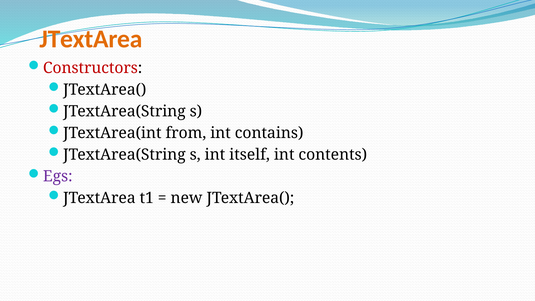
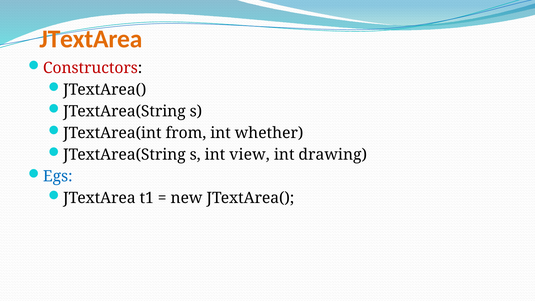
contains: contains -> whether (269, 133)
itself: itself -> view (250, 155)
contents: contents -> drawing (333, 155)
Egs colour: purple -> blue (58, 176)
